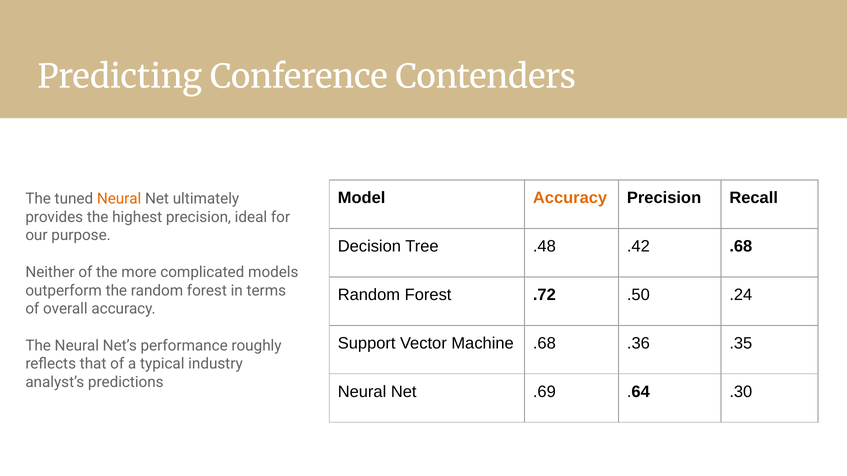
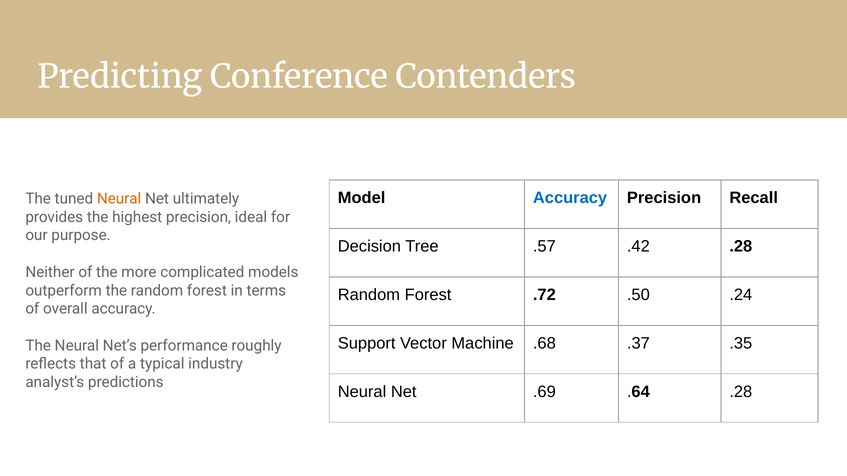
Accuracy colour: orange -> blue (570, 198)
.48: .48 -> .57 (544, 247)
.42 .68: .68 -> .28 (741, 247)
.36: .36 -> .37 (638, 344)
.64 .30: .30 -> .28 (741, 392)
